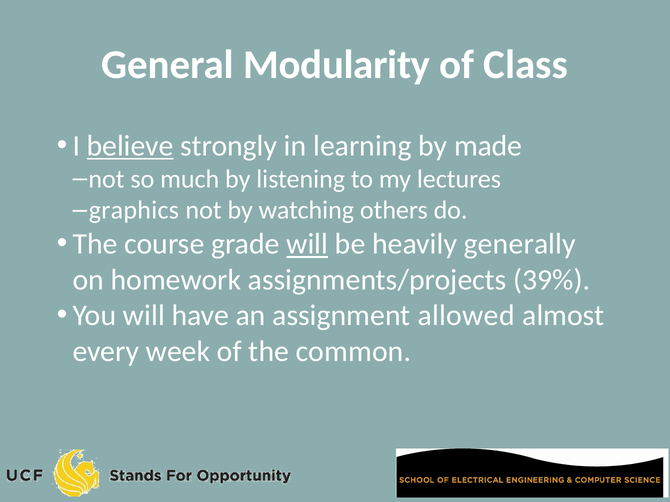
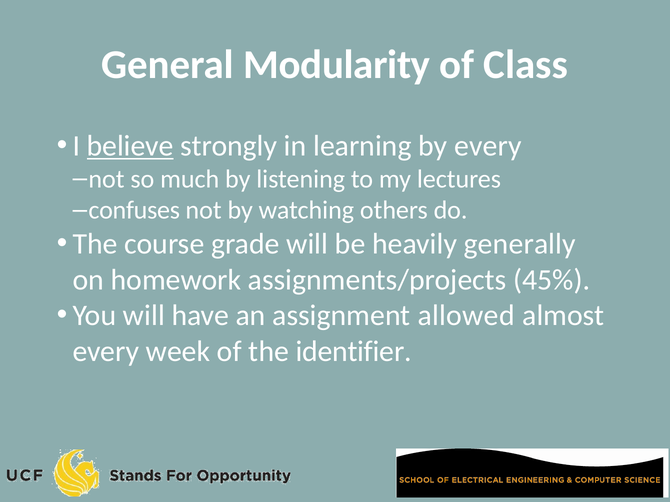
by made: made -> every (488, 146)
graphics: graphics -> confuses (134, 211)
will underline: present -> none (307, 244)
39%: 39% -> 45% (552, 280)
common: common -> identifier (354, 352)
